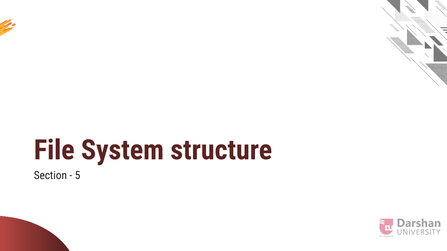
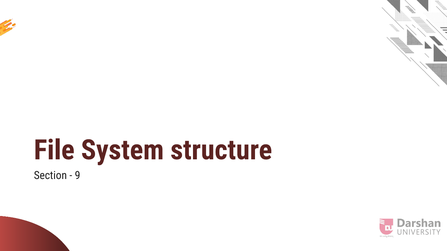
5: 5 -> 9 (78, 176)
